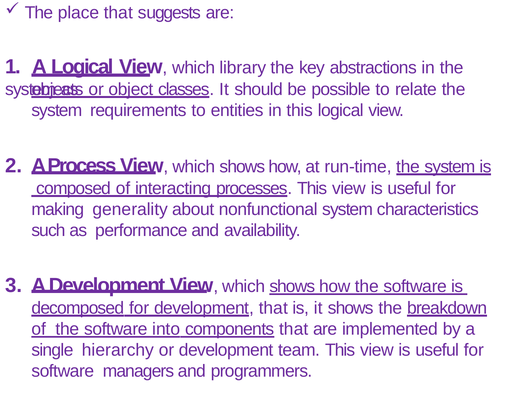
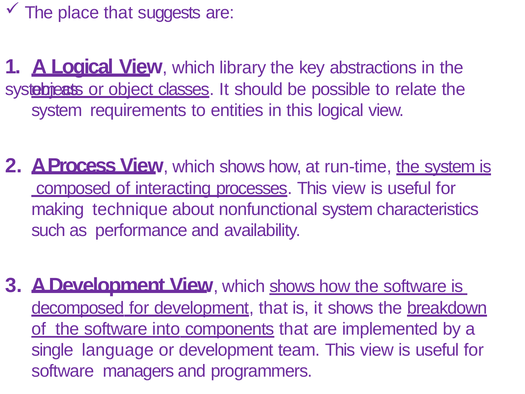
generality: generality -> technique (130, 209)
hierarchy: hierarchy -> language (118, 350)
